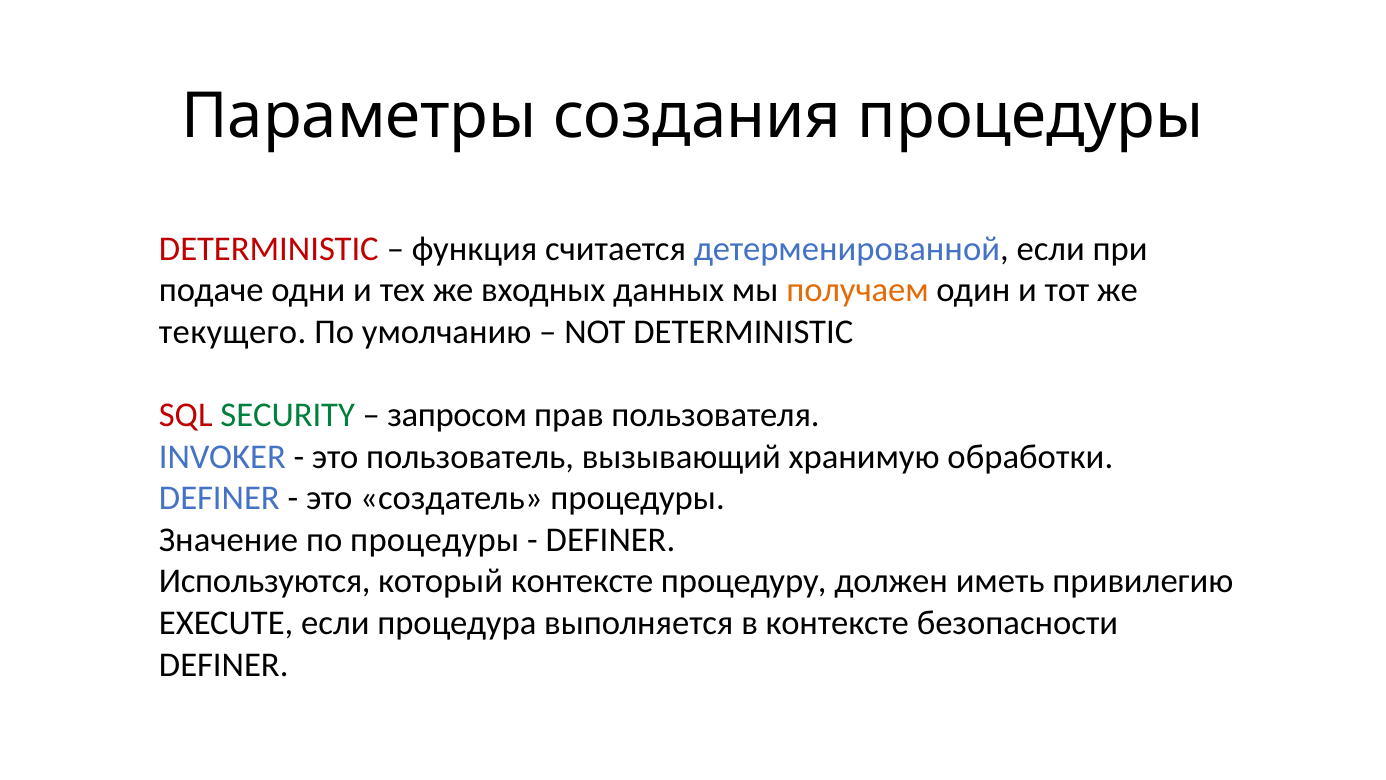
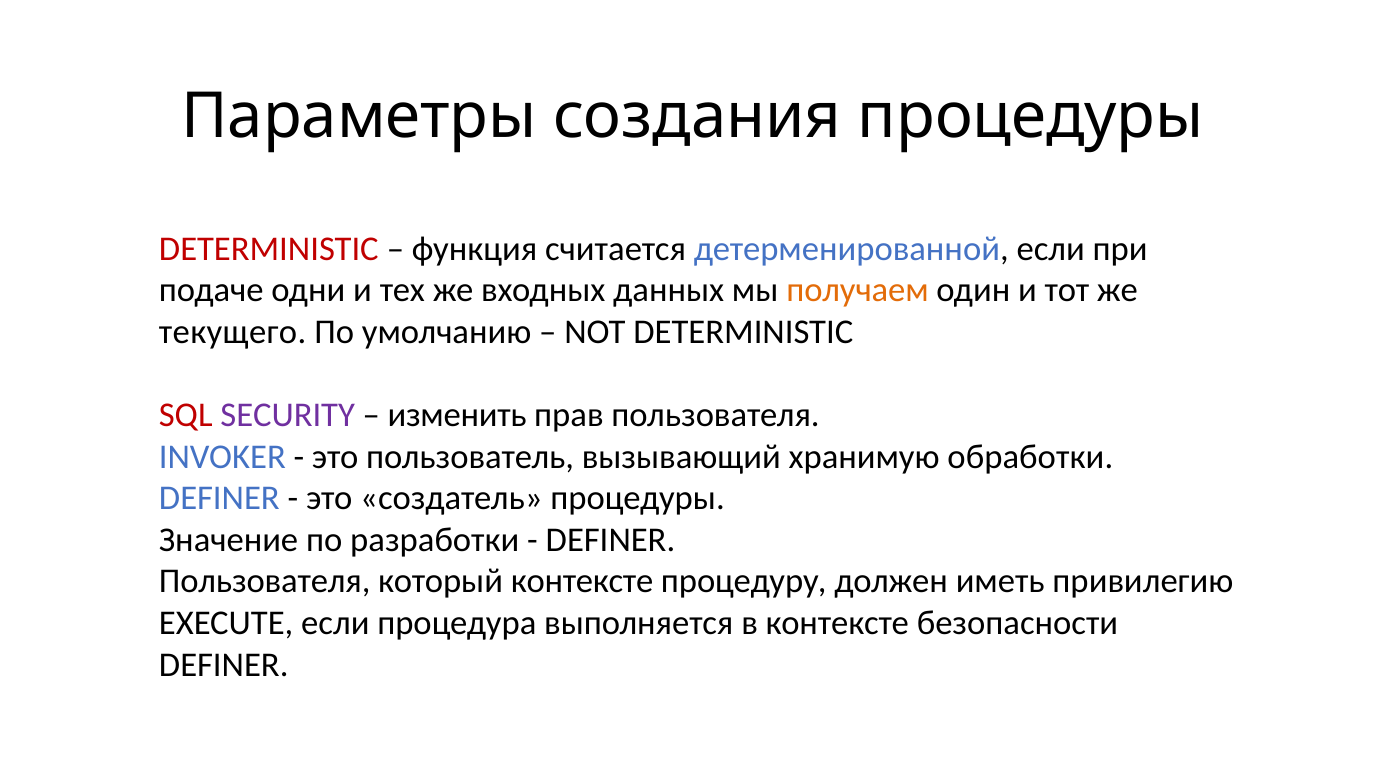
SECURITY colour: green -> purple (288, 415)
запросом: запросом -> изменить (457, 415)
по процедуры: процедуры -> разработки (435, 540)
Используются: Используются -> Пользователя (265, 581)
